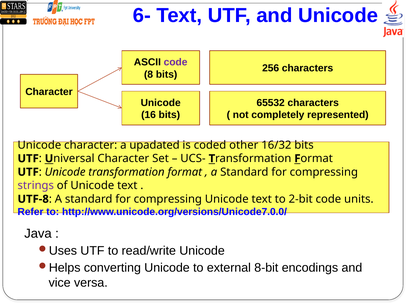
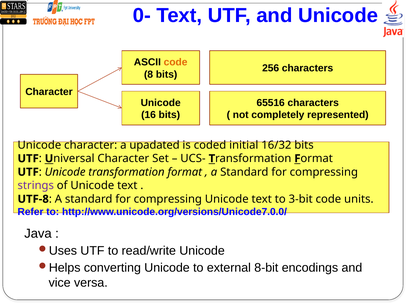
6-: 6- -> 0- (142, 16)
code colour: purple -> orange (176, 62)
65532: 65532 -> 65516 (271, 103)
other: other -> initial (244, 145)
2-bit: 2-bit -> 3-bit (301, 199)
